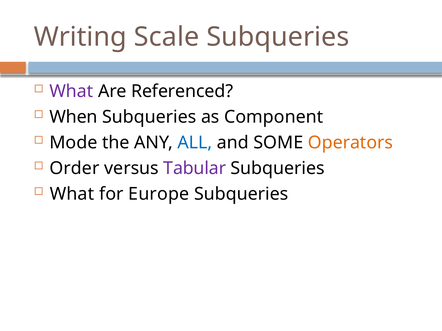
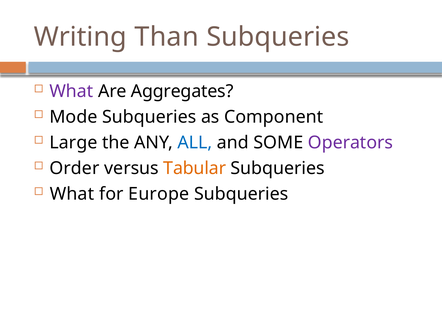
Scale: Scale -> Than (167, 37)
Referenced: Referenced -> Aggregates (182, 91)
When: When -> Mode (73, 117)
Mode: Mode -> Large (73, 143)
Operators colour: orange -> purple (350, 143)
Tabular colour: purple -> orange (195, 168)
